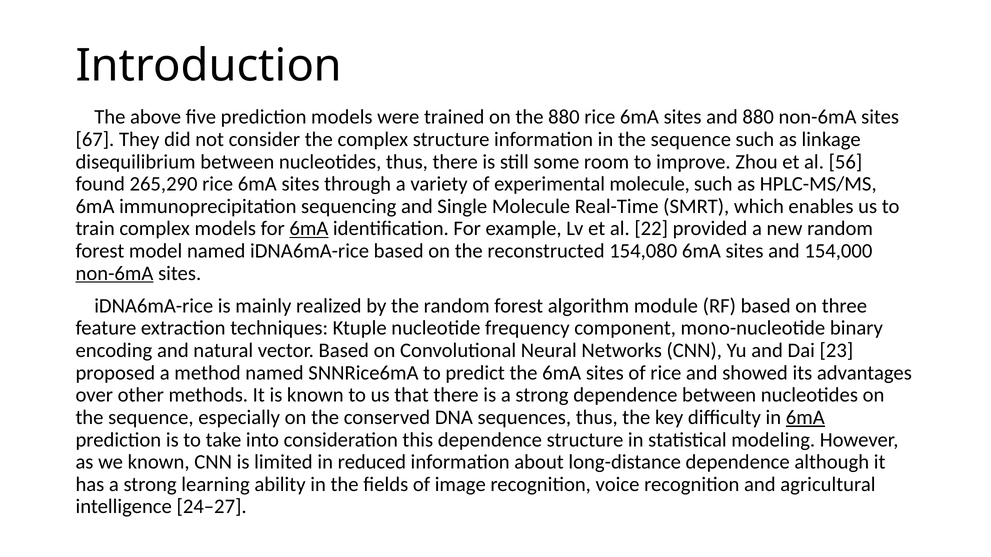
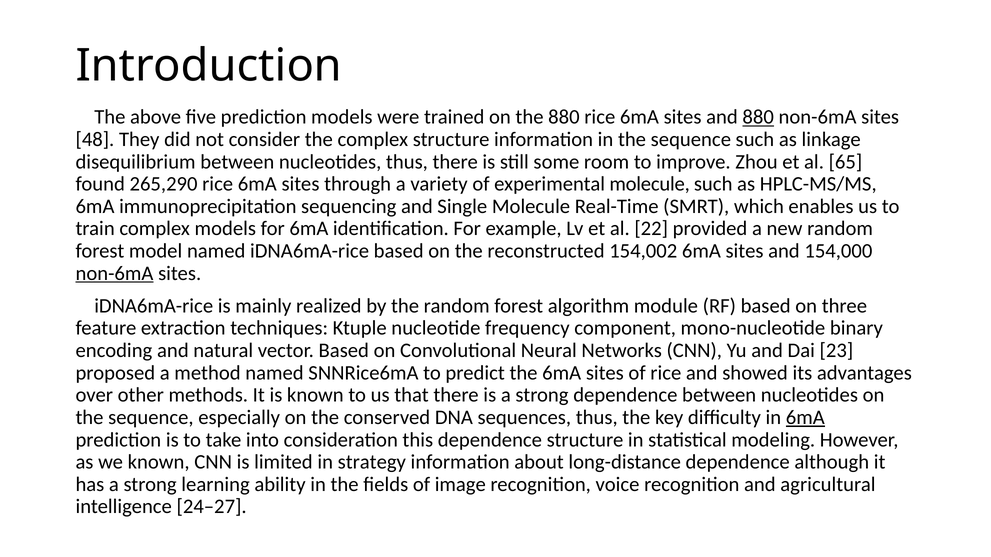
880 underline: none -> present (758, 117)
67: 67 -> 48 (95, 139)
56: 56 -> 65 (845, 162)
6mA underline: present -> none (309, 229)
154,080: 154,080 -> 154,002 (643, 251)
reduced: reduced -> strategy (372, 462)
